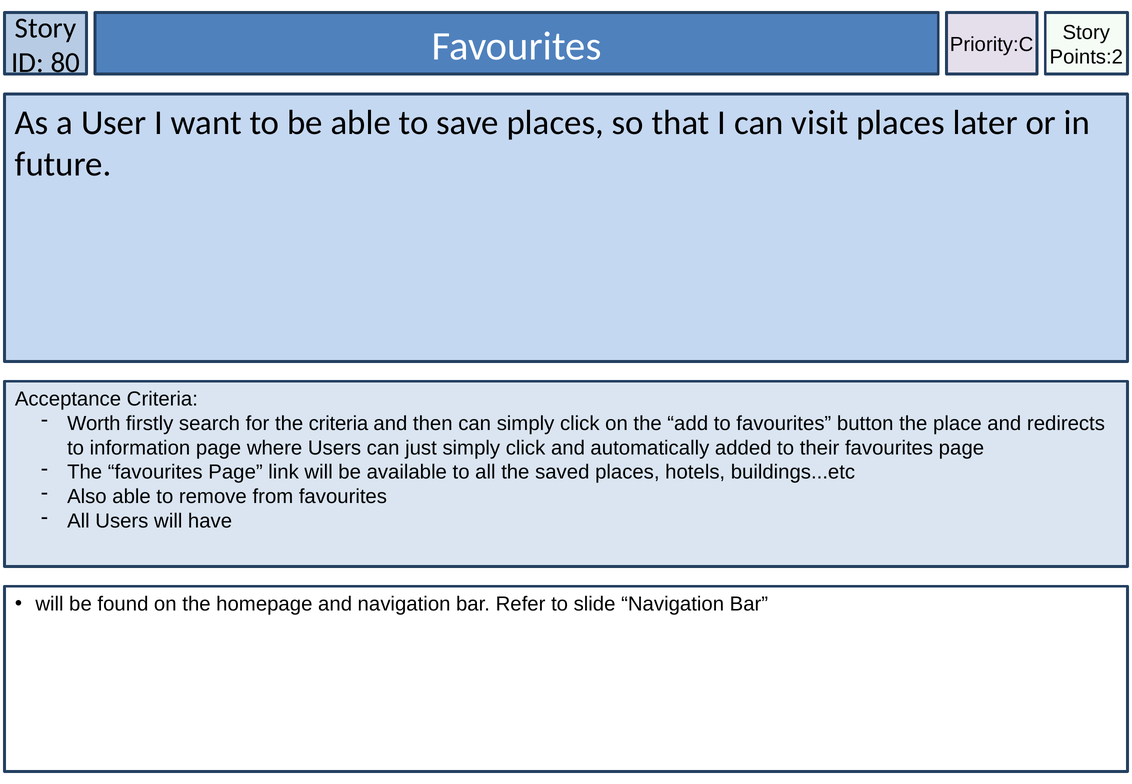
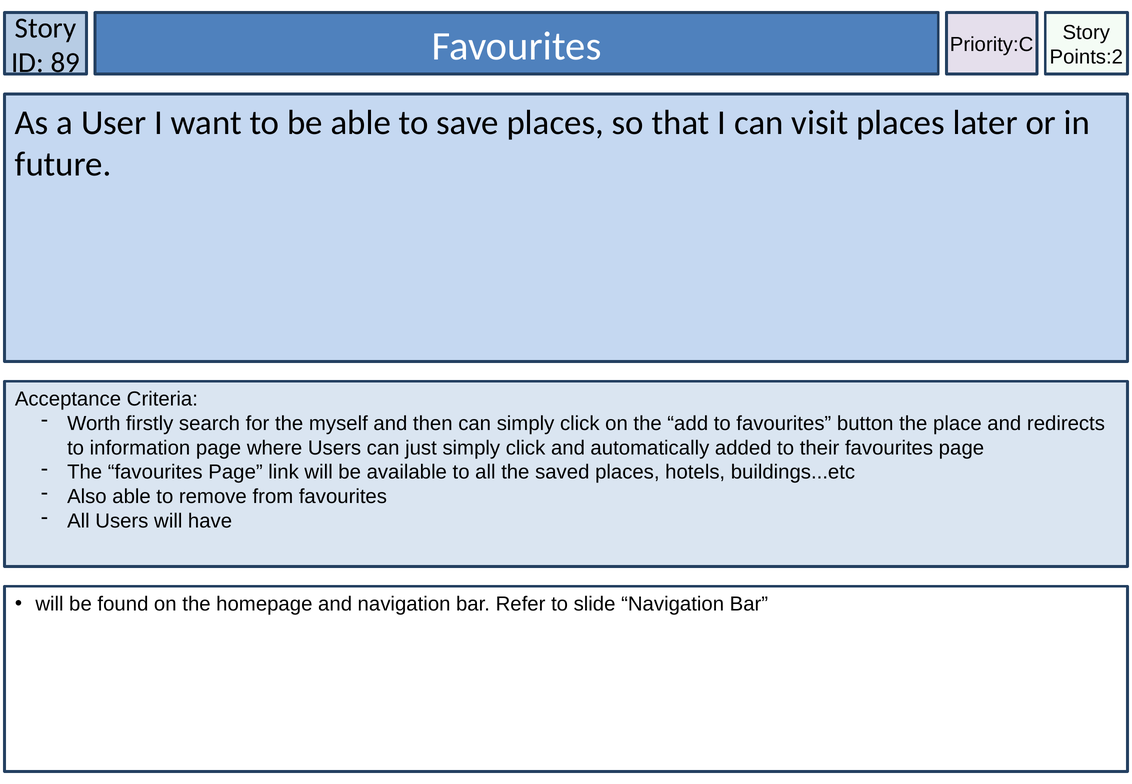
80: 80 -> 89 (65, 63)
the criteria: criteria -> myself (338, 423)
